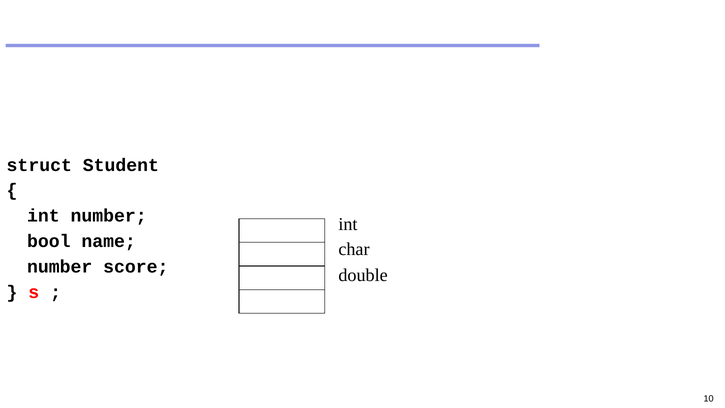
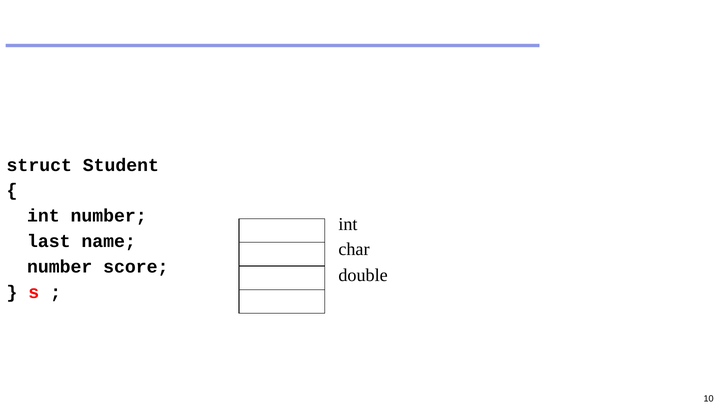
bool: bool -> last (49, 241)
